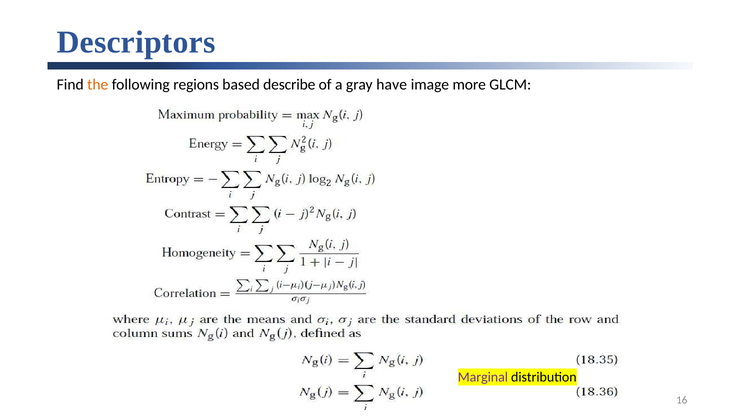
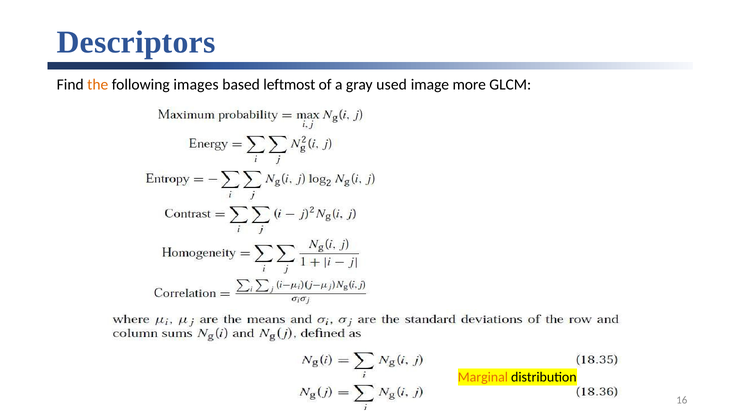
regions: regions -> images (196, 84)
describe: describe -> leftmost (289, 84)
have: have -> used (392, 84)
Marginal colour: purple -> orange (483, 377)
